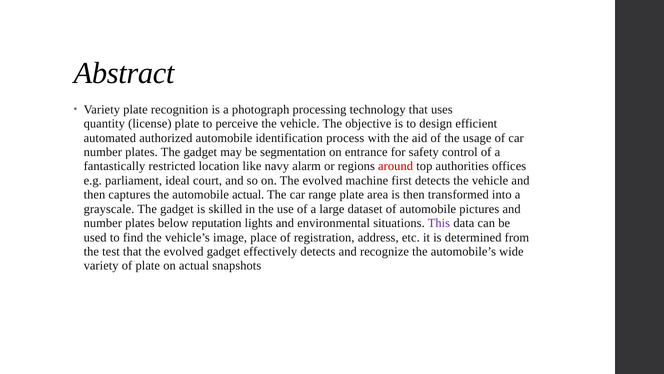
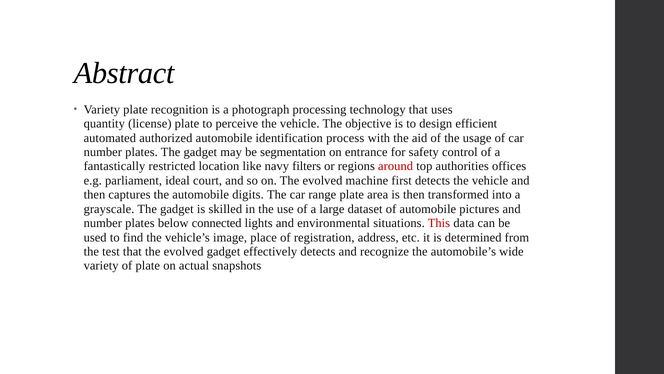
alarm: alarm -> filters (307, 166)
automobile actual: actual -> digits (248, 195)
reputation: reputation -> connected (217, 223)
This colour: purple -> red (439, 223)
